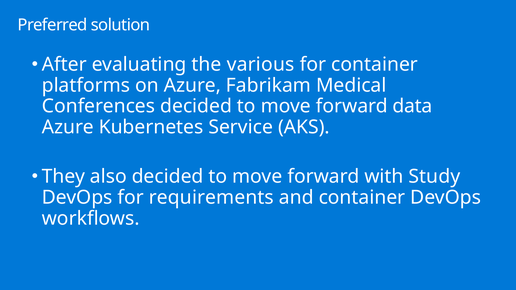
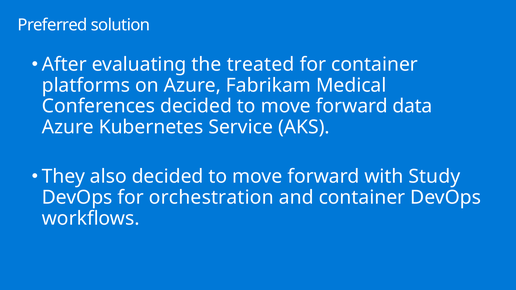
various: various -> treated (261, 65)
requirements: requirements -> orchestration (211, 198)
